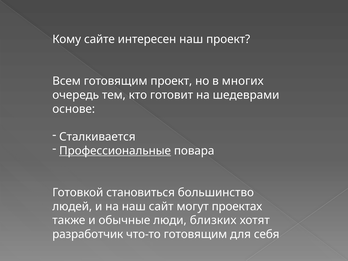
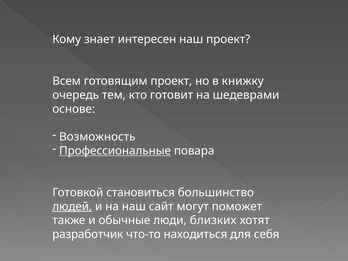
сайте: сайте -> знает (99, 39)
многих: многих -> книжку (243, 81)
Сталкивается: Сталкивается -> Возможность (97, 137)
людей underline: none -> present (72, 206)
проектах: проектах -> поможет (237, 206)
что-то готовящим: готовящим -> находиться (195, 234)
